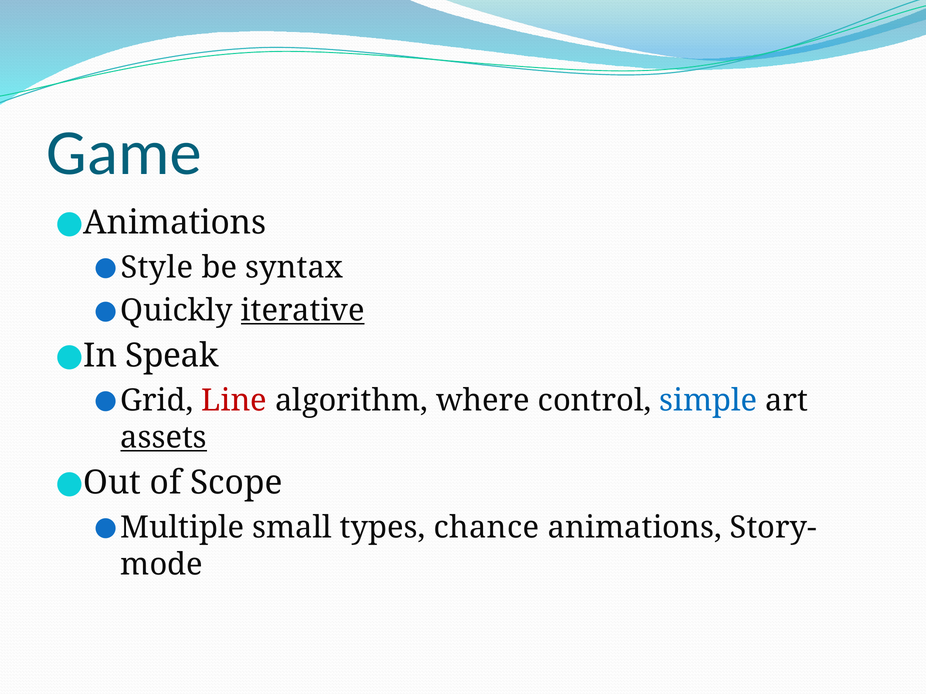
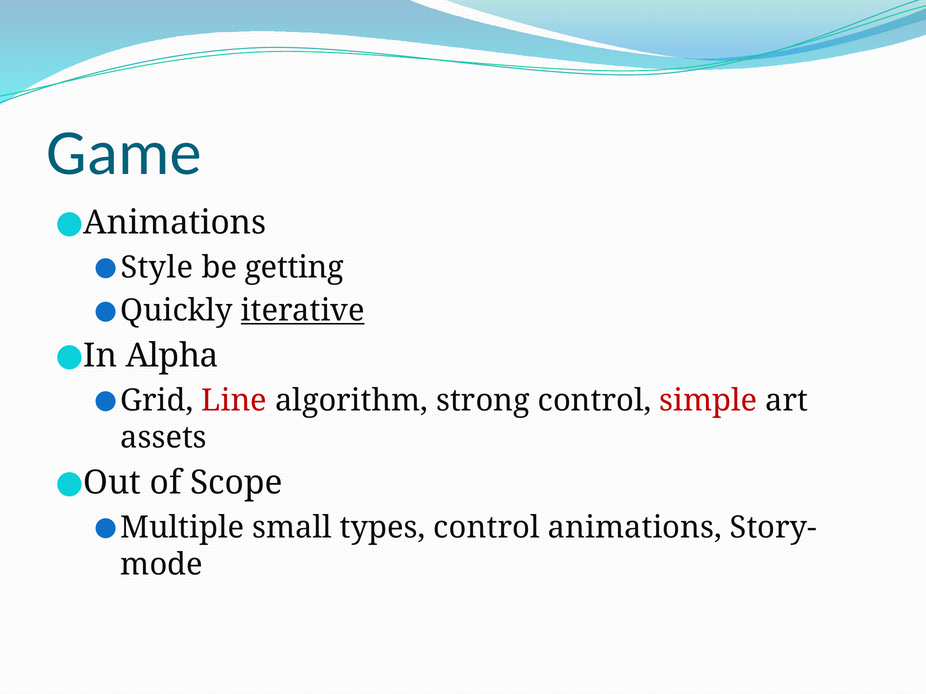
syntax: syntax -> getting (294, 268)
Speak: Speak -> Alpha (172, 356)
where: where -> strong (483, 401)
simple colour: blue -> red (708, 401)
assets underline: present -> none (164, 438)
types chance: chance -> control (487, 528)
